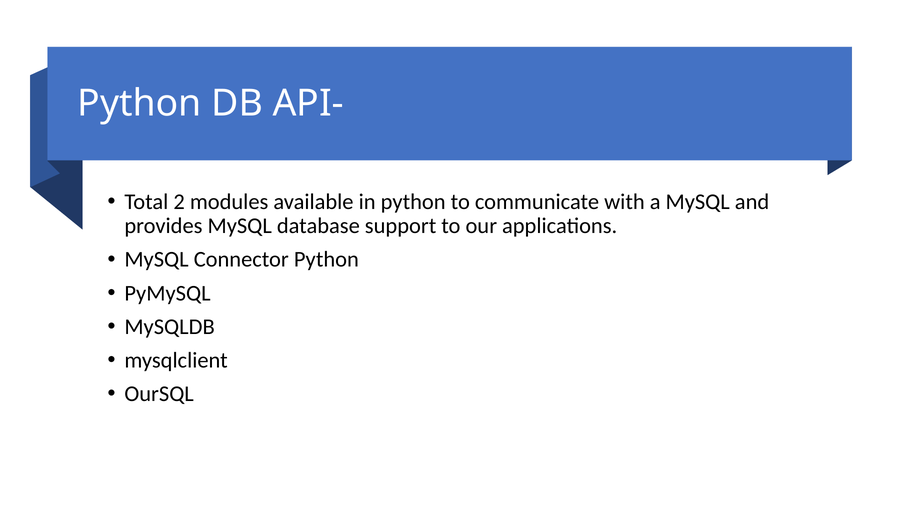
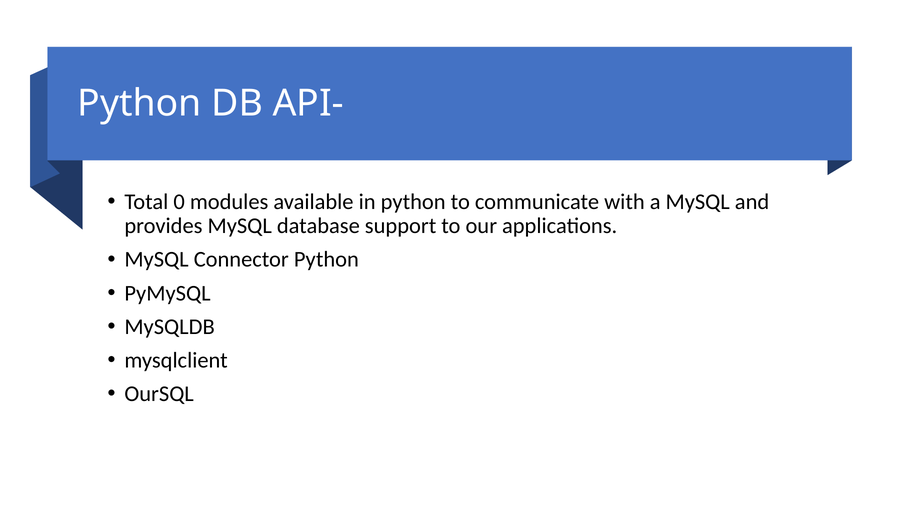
2: 2 -> 0 (179, 202)
